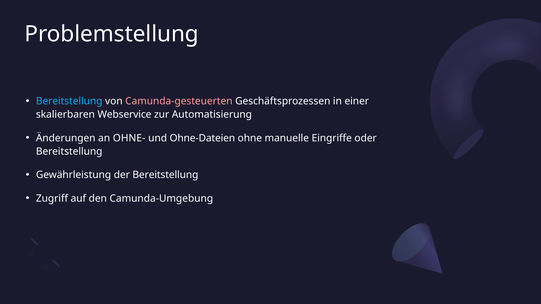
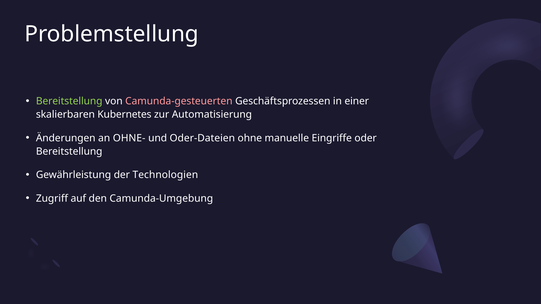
Bereitstellung colour: light blue -> light green (69, 101)
Webservice: Webservice -> Kubernetes (124, 115)
Ohne-Dateien: Ohne-Dateien -> Oder-Dateien (202, 138)
der Bereitstellung: Bereitstellung -> Technologien (165, 175)
